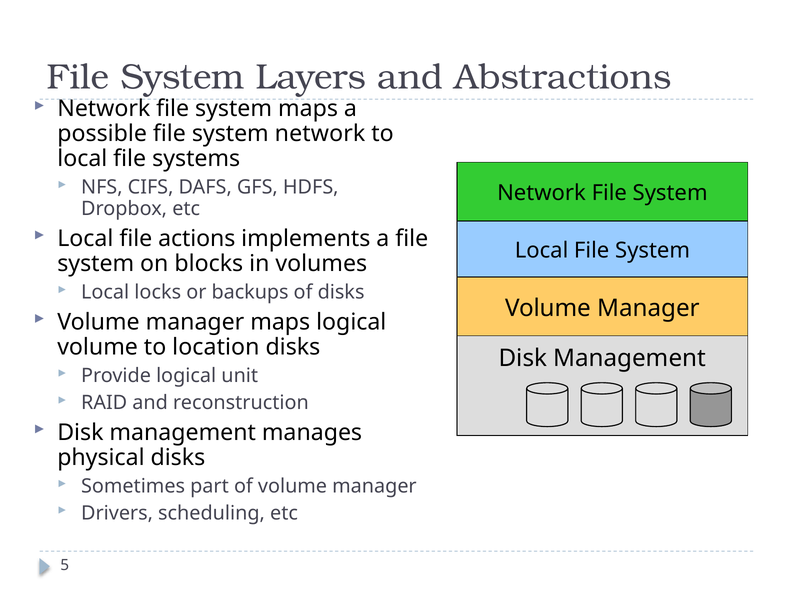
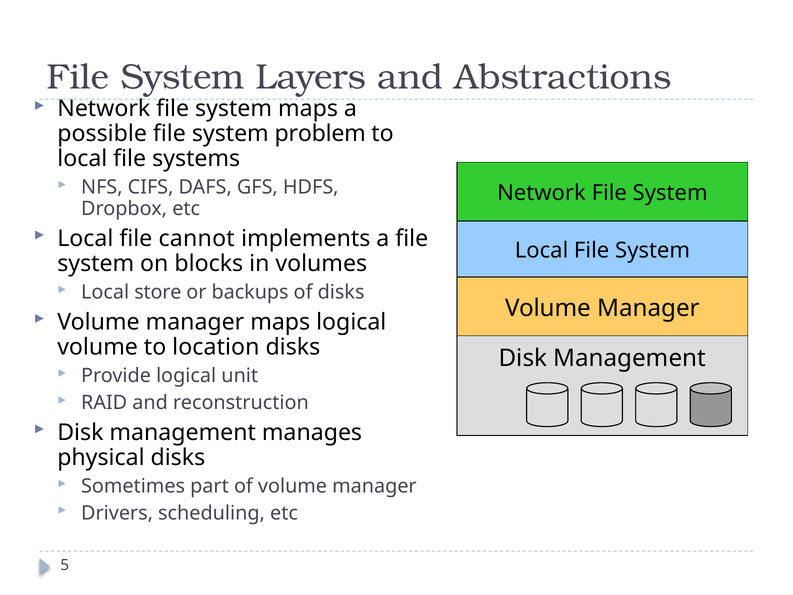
network: network -> problem (320, 133)
actions: actions -> cannot (197, 238)
locks: locks -> store (158, 292)
